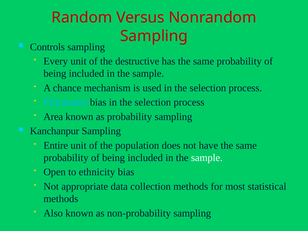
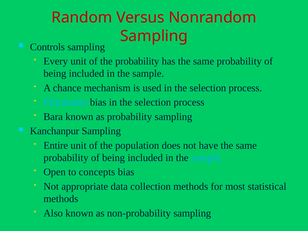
the destructive: destructive -> probability (137, 61)
Area: Area -> Bara (53, 117)
sample colour: white -> light blue (207, 158)
ethnicity: ethnicity -> concepts (97, 172)
